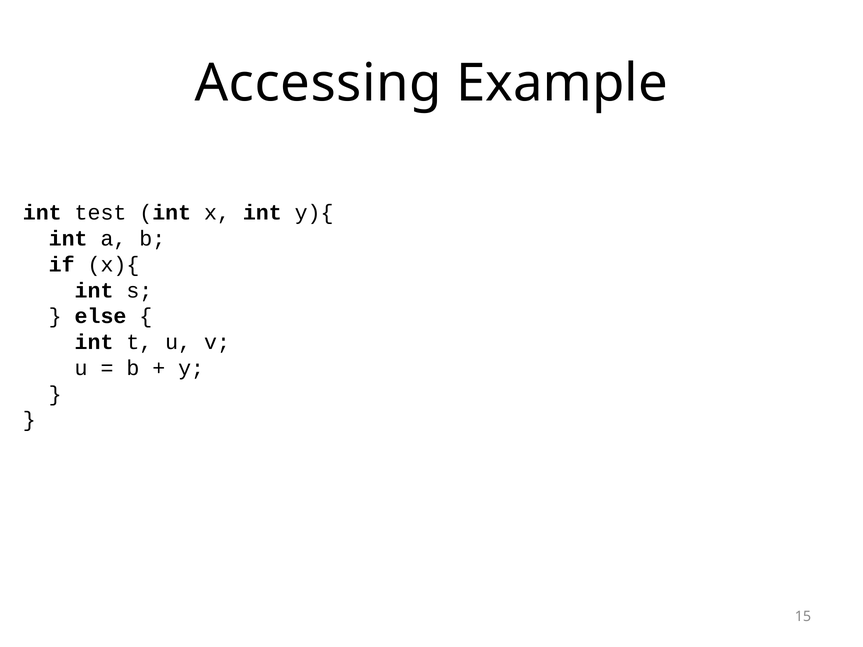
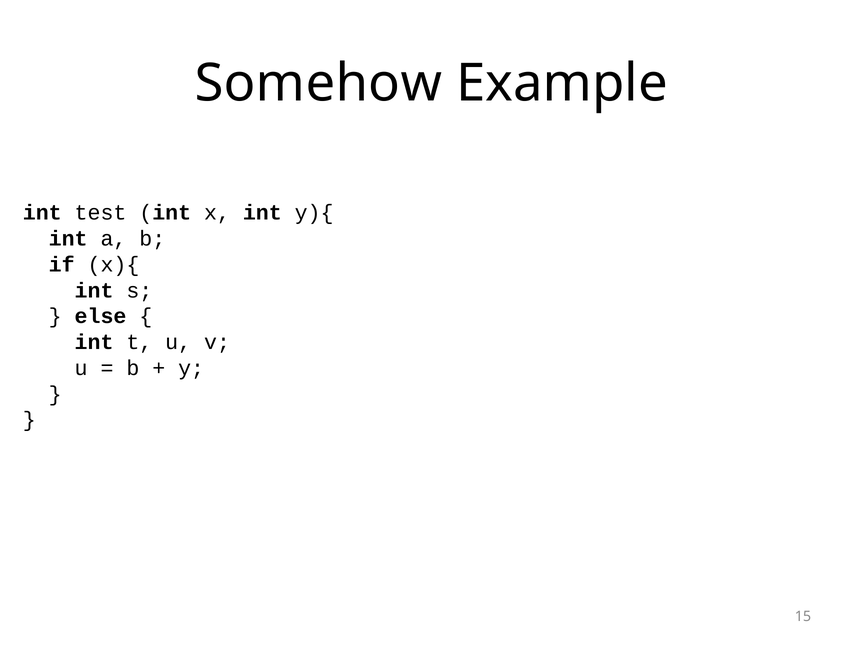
Accessing: Accessing -> Somehow (318, 84)
